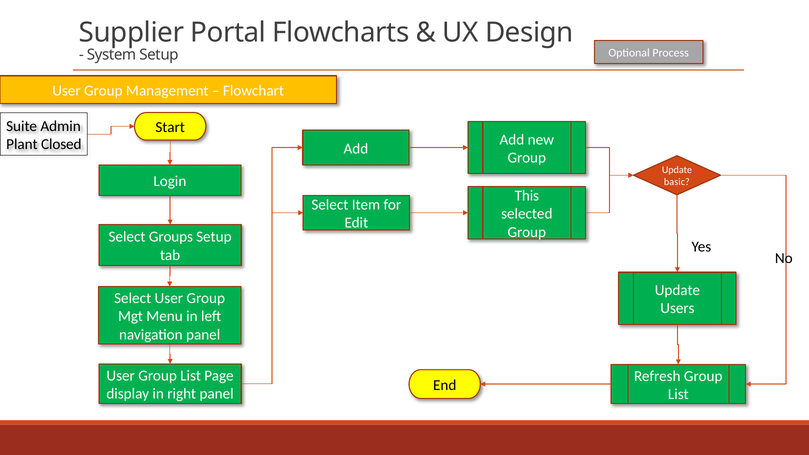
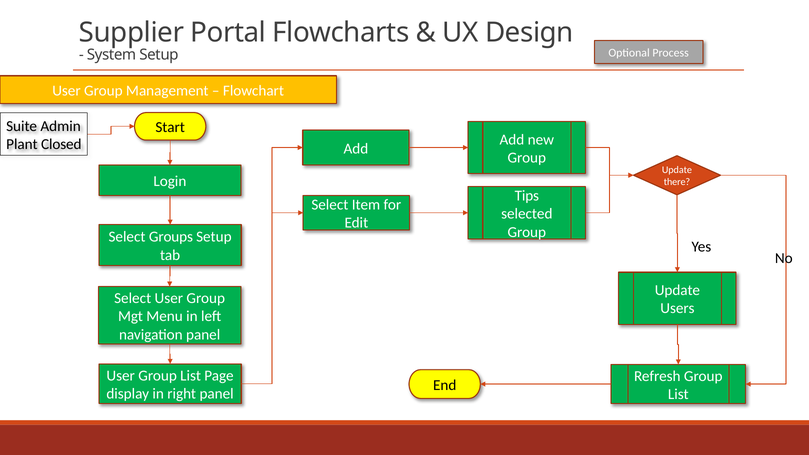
basic: basic -> there (677, 182)
This: This -> Tips (527, 196)
